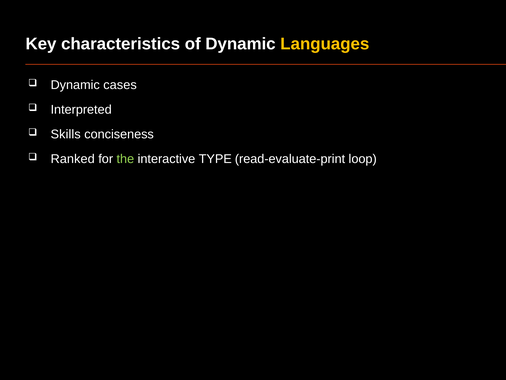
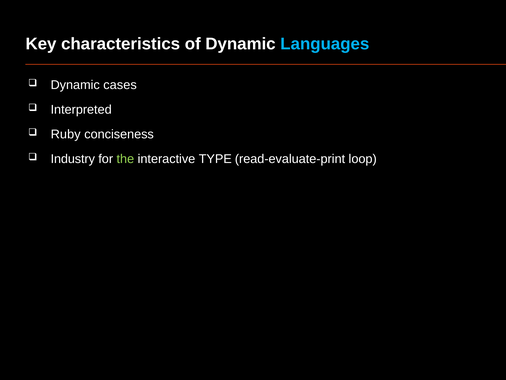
Languages colour: yellow -> light blue (325, 44)
Skills: Skills -> Ruby (66, 134)
Ranked: Ranked -> Industry (73, 159)
